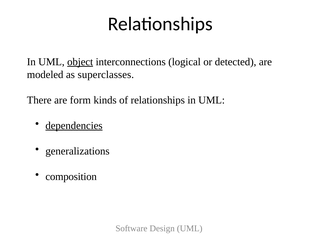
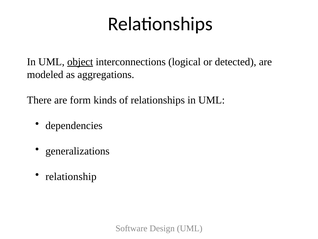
superclasses: superclasses -> aggregations (106, 74)
dependencies underline: present -> none (74, 125)
composition: composition -> relationship (71, 176)
